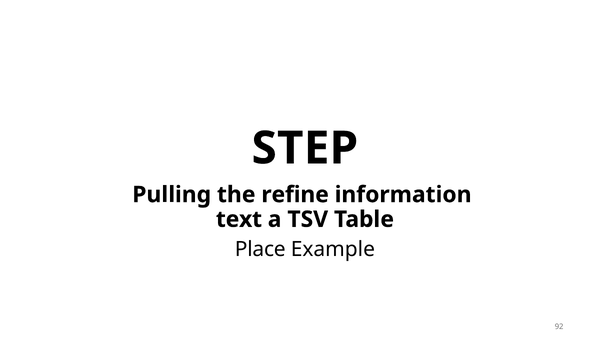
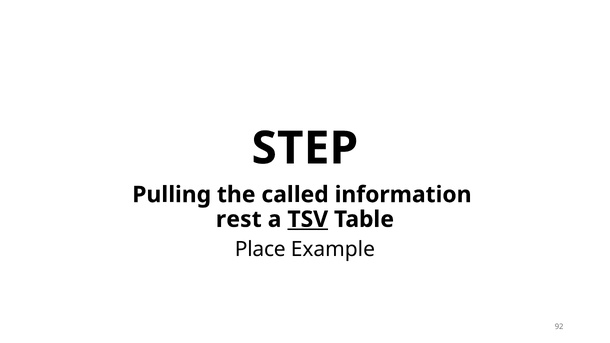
refine: refine -> called (295, 195)
text: text -> rest (239, 219)
TSV underline: none -> present (308, 219)
